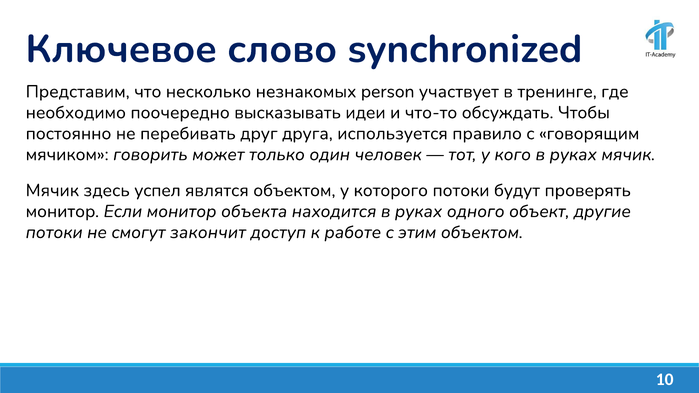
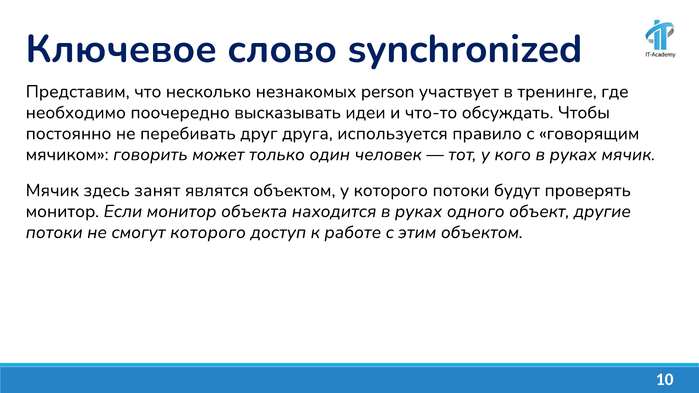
успел: успел -> занят (157, 190)
смогут закончит: закончит -> которого (208, 232)
